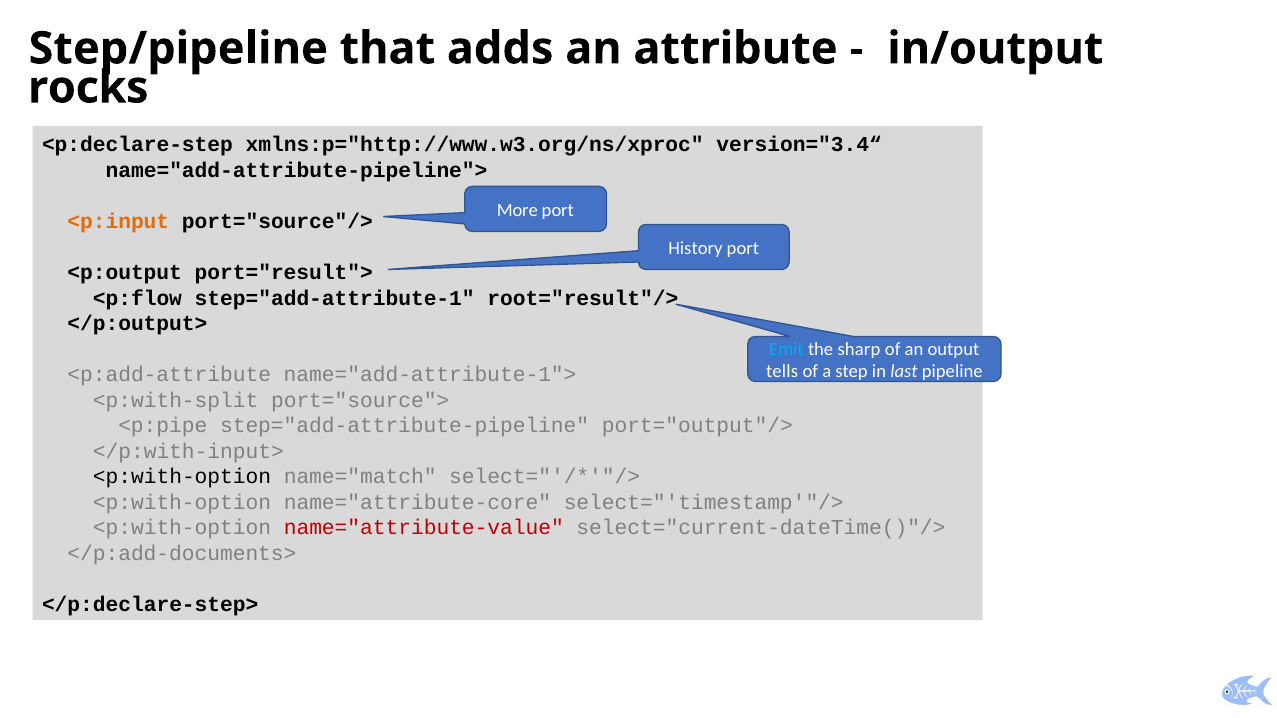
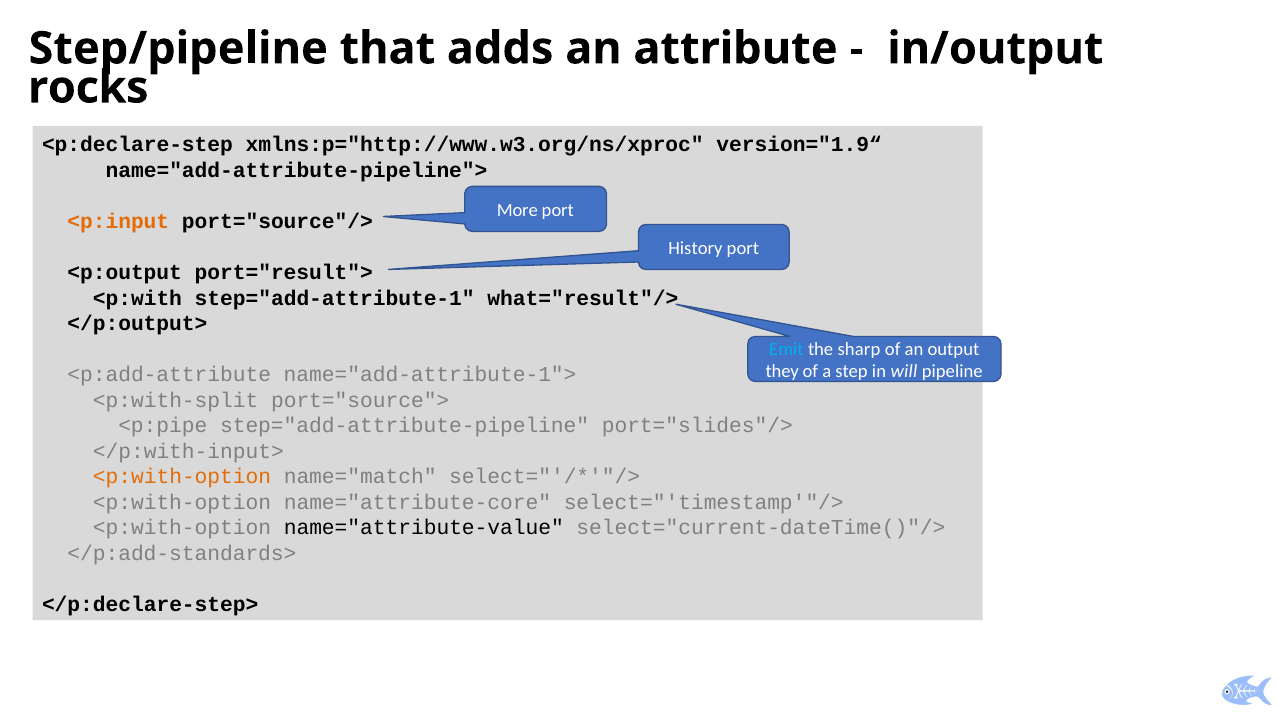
version="3.4“: version="3.4“ -> version="1.9“ (799, 145)
<p:flow: <p:flow -> <p:with (137, 298)
root="result"/>: root="result"/> -> what="result"/> (583, 298)
tells: tells -> they (782, 372)
last: last -> will (904, 372)
port="output"/>: port="output"/> -> port="slides"/> (697, 426)
<p:with-option colour: black -> orange (182, 477)
name="attribute-value colour: red -> black (424, 528)
</p:add-documents>: </p:add-documents> -> </p:add-standards> (182, 553)
